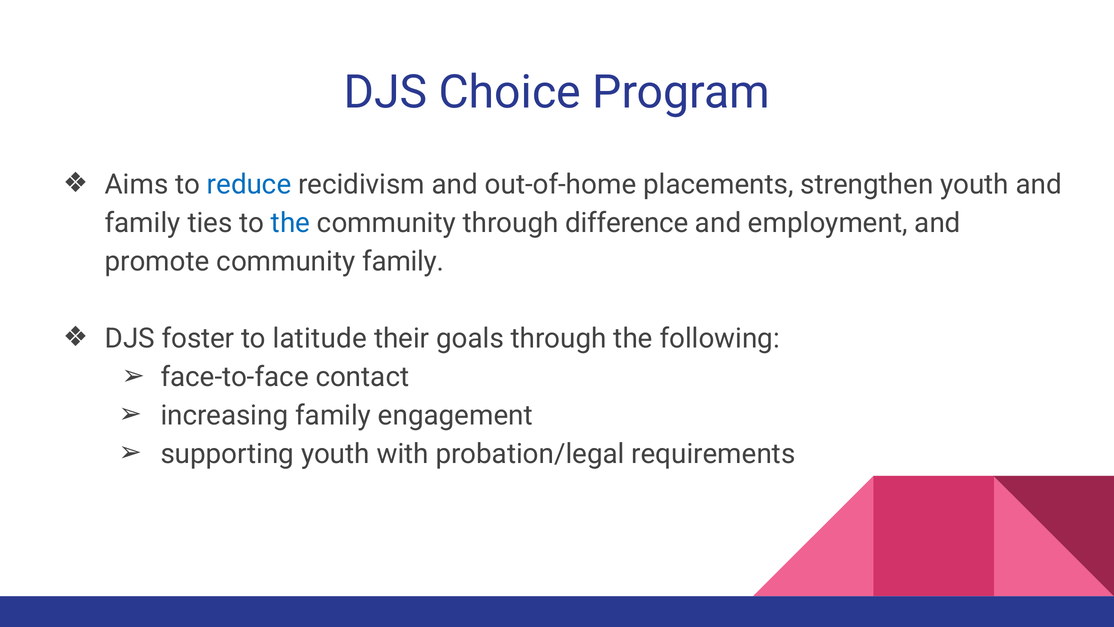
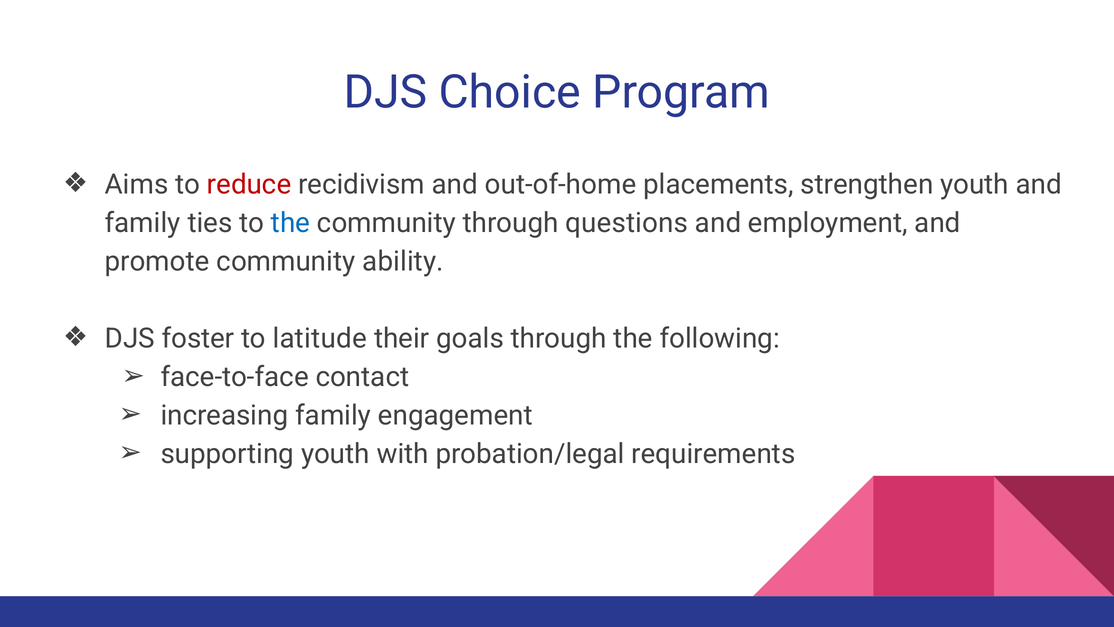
reduce colour: blue -> red (249, 185)
difference: difference -> questions (627, 223)
community family: family -> ability (403, 261)
